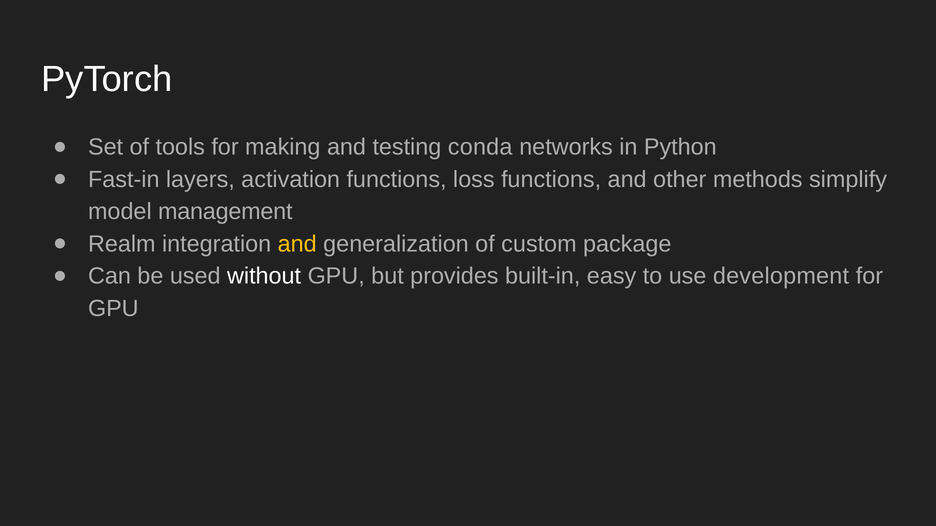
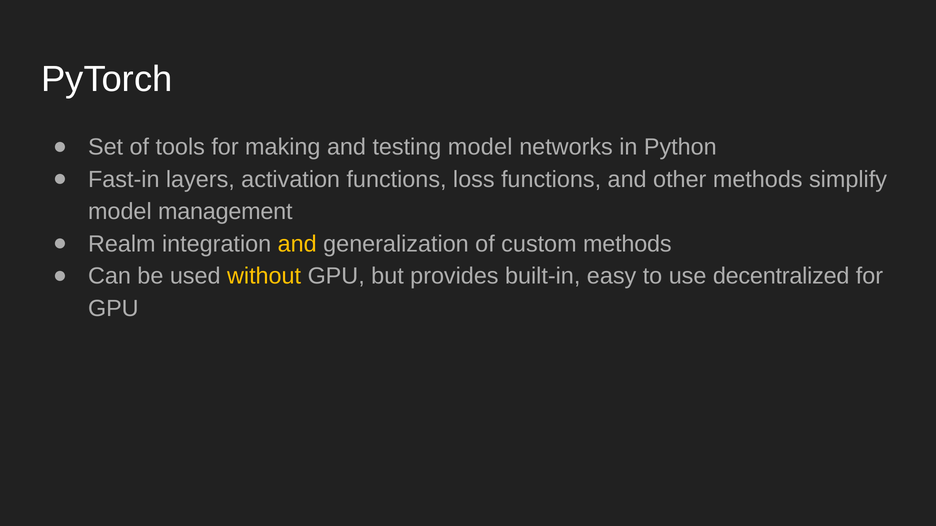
testing conda: conda -> model (480, 147)
custom package: package -> methods (627, 244)
without colour: white -> yellow (264, 276)
development: development -> decentralized (781, 276)
